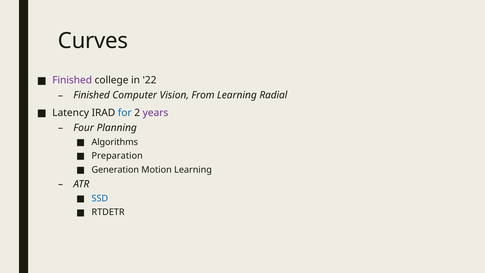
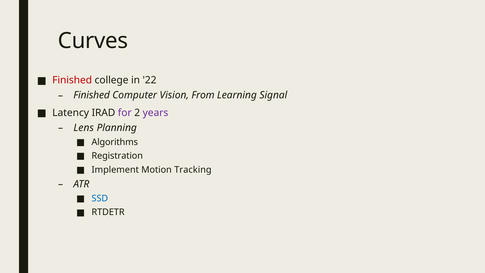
Finished colour: purple -> red (72, 80)
Radial: Radial -> Signal (273, 95)
for colour: blue -> purple (125, 113)
Four: Four -> Lens (84, 128)
Preparation: Preparation -> Registration (117, 156)
Generation: Generation -> Implement (115, 170)
Motion Learning: Learning -> Tracking (193, 170)
